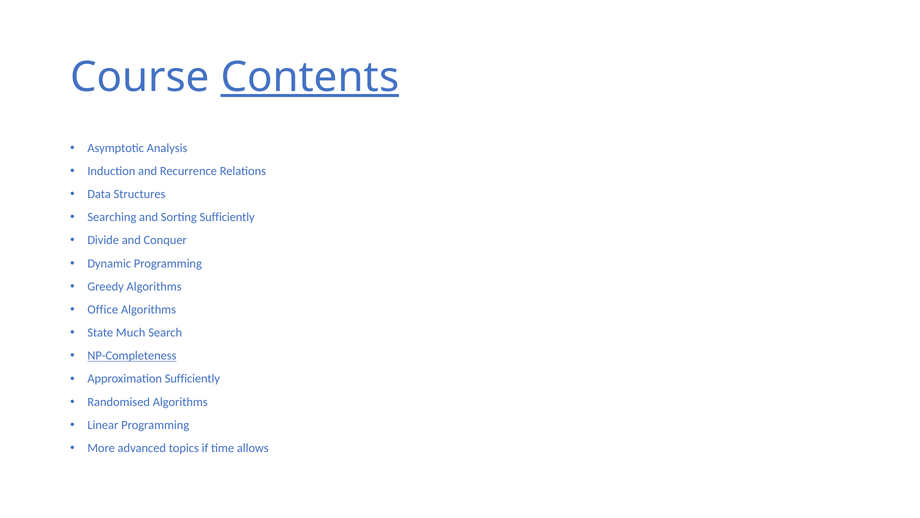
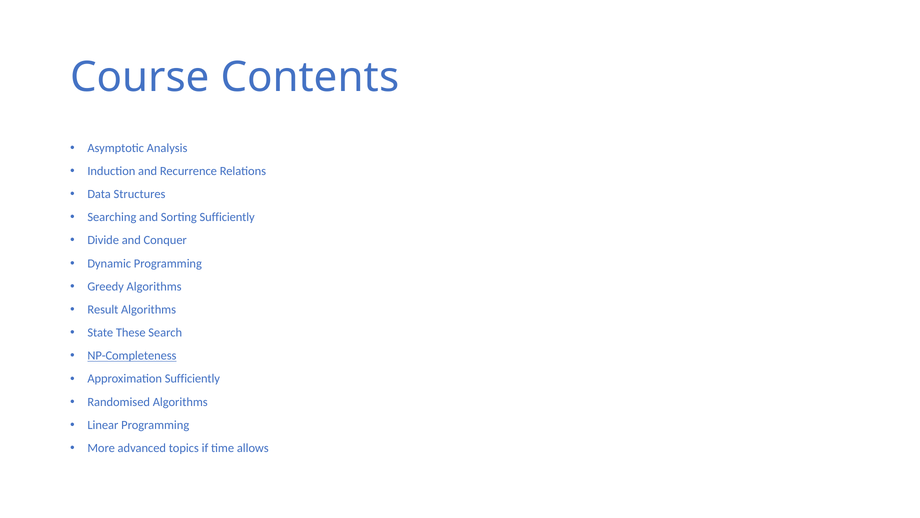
Contents underline: present -> none (310, 77)
Office: Office -> Result (103, 309)
Much: Much -> These (131, 332)
